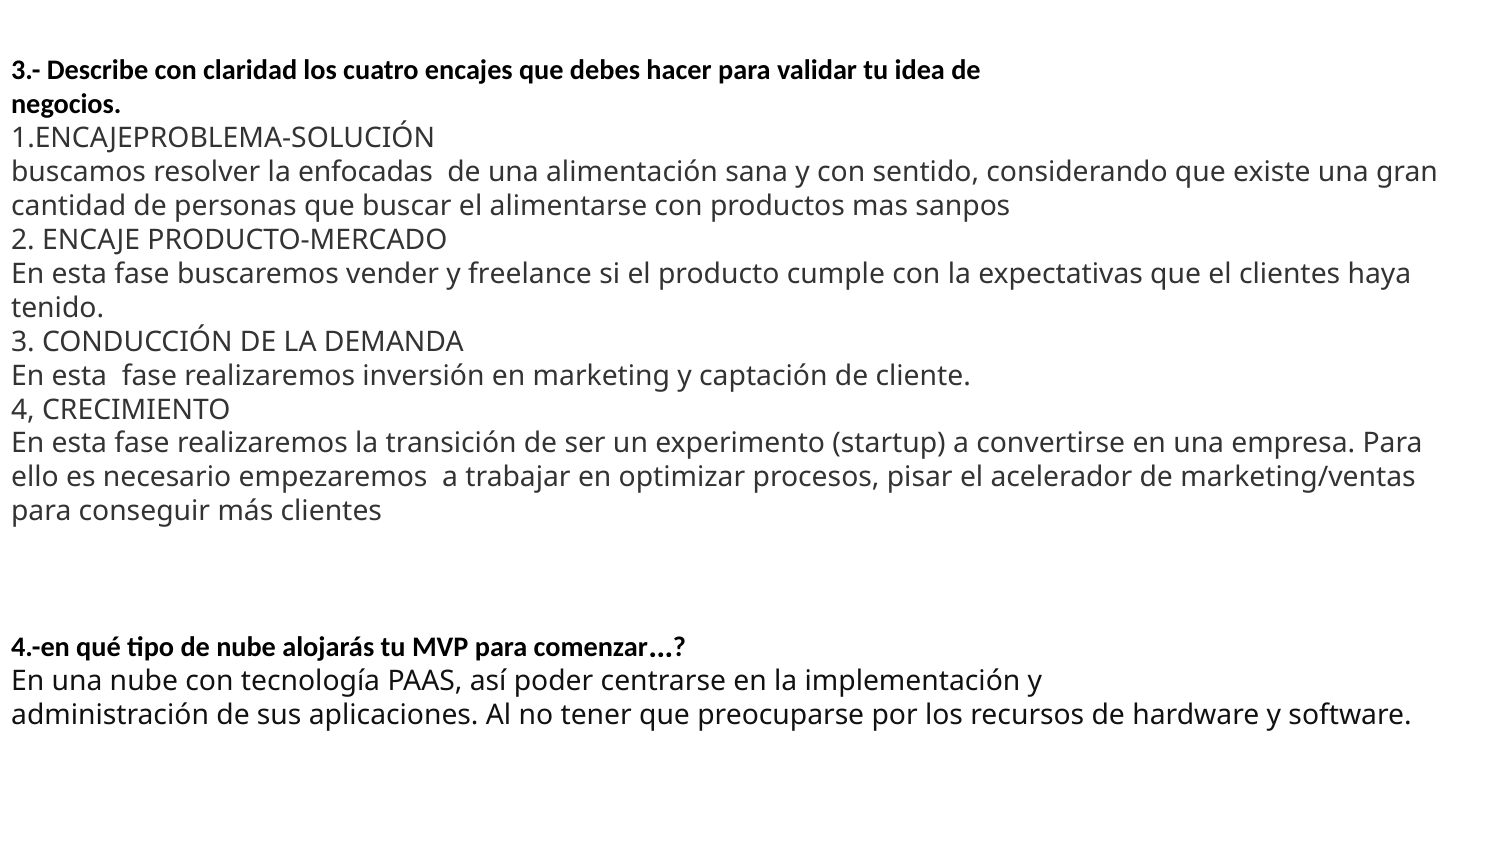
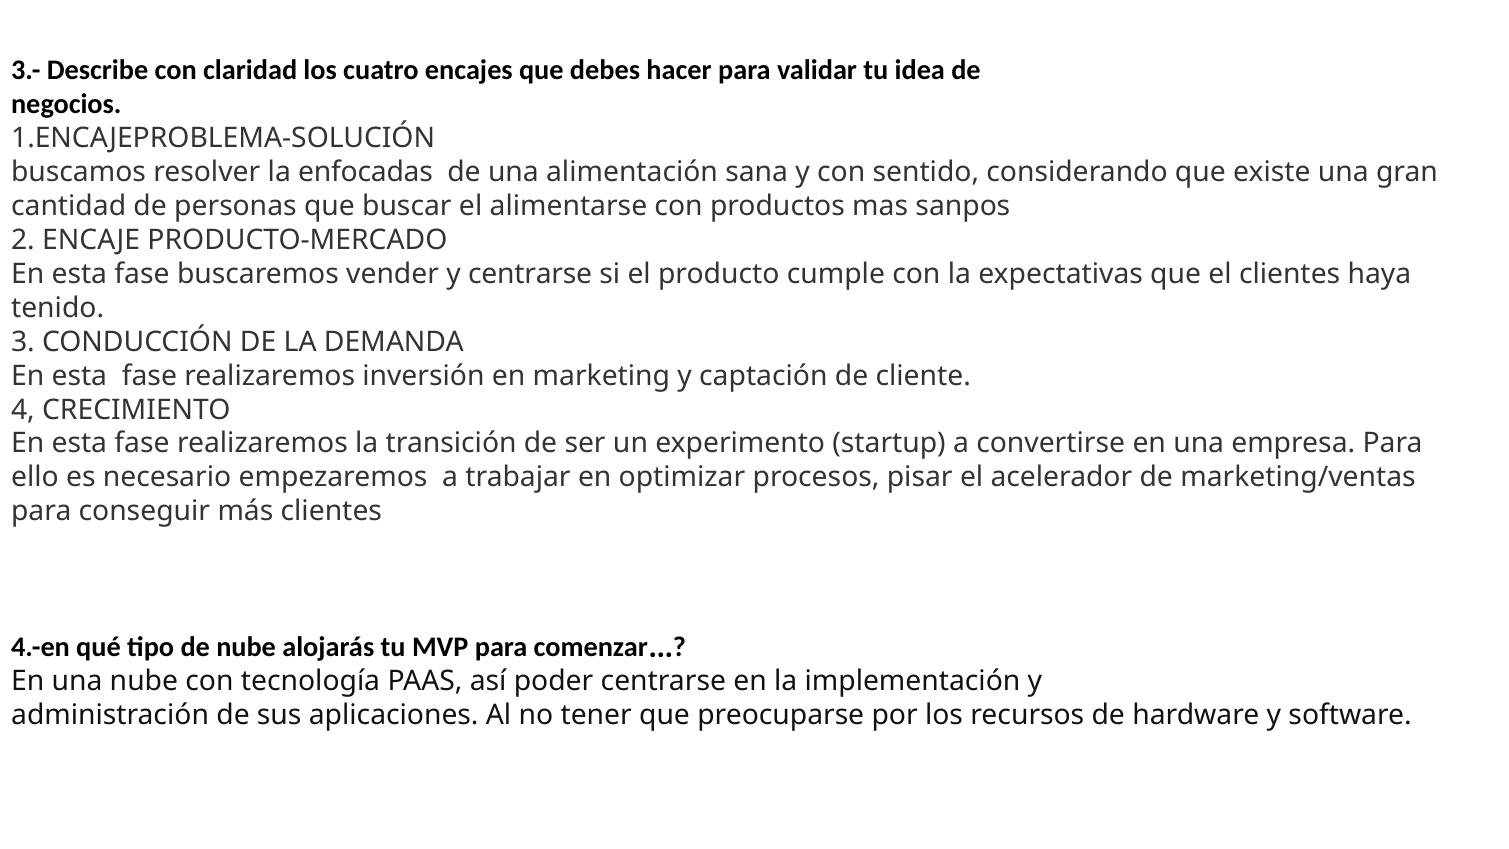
y freelance: freelance -> centrarse (530, 274)
